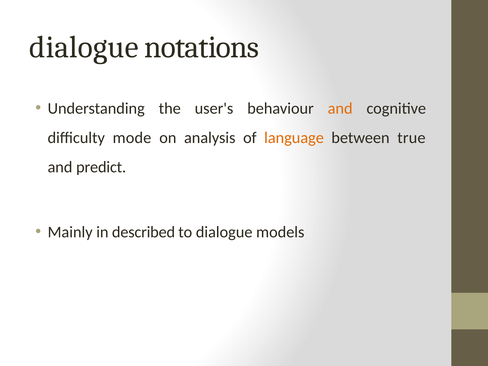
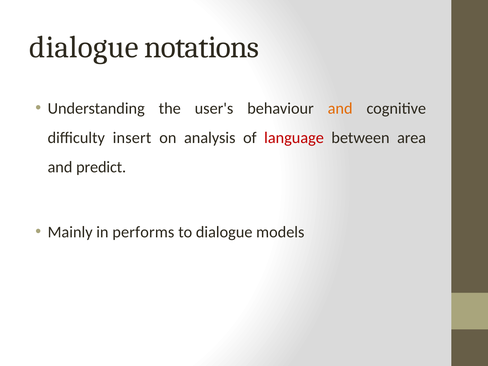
mode: mode -> insert (132, 138)
language colour: orange -> red (294, 138)
true: true -> area (412, 138)
described: described -> performs (143, 232)
